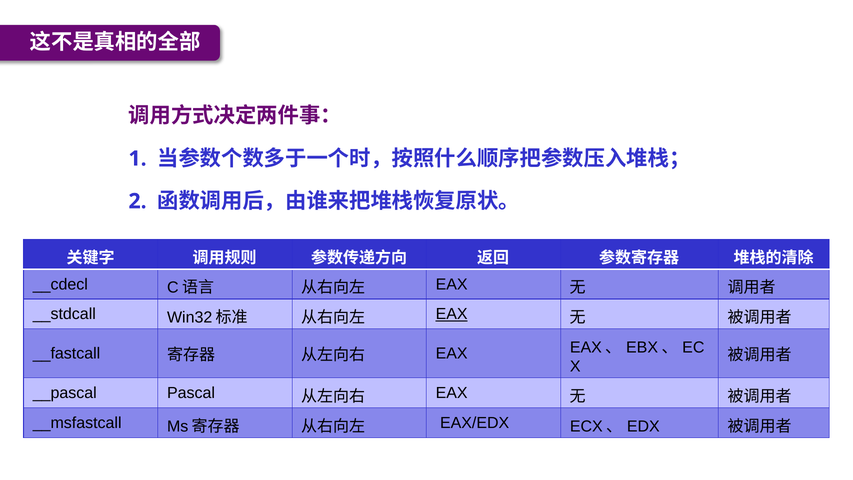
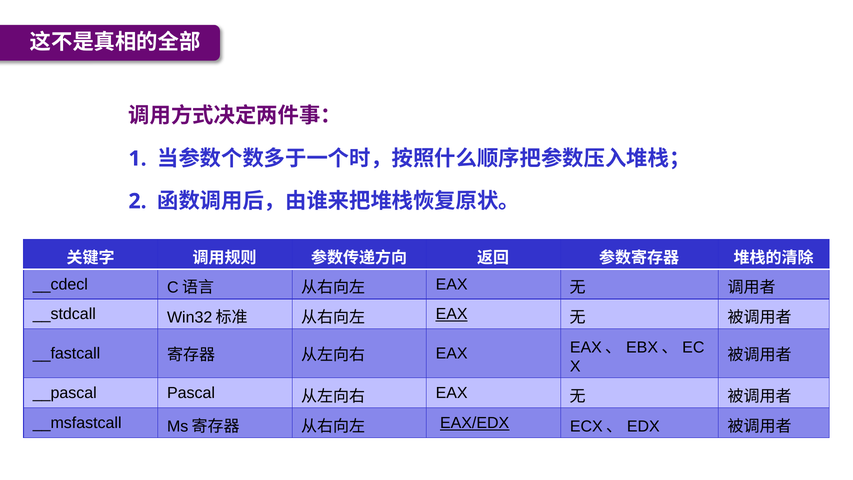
EAX/EDX underline: none -> present (475, 423)
